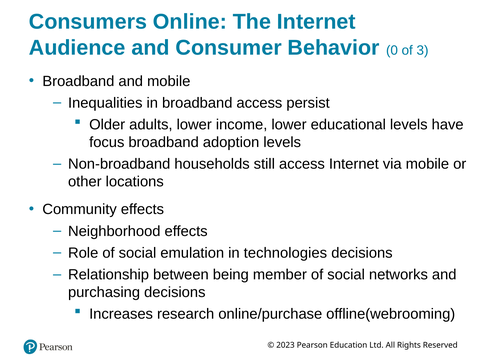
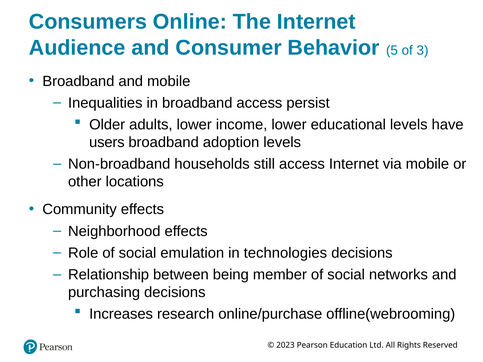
0: 0 -> 5 (392, 50)
focus: focus -> users (107, 142)
